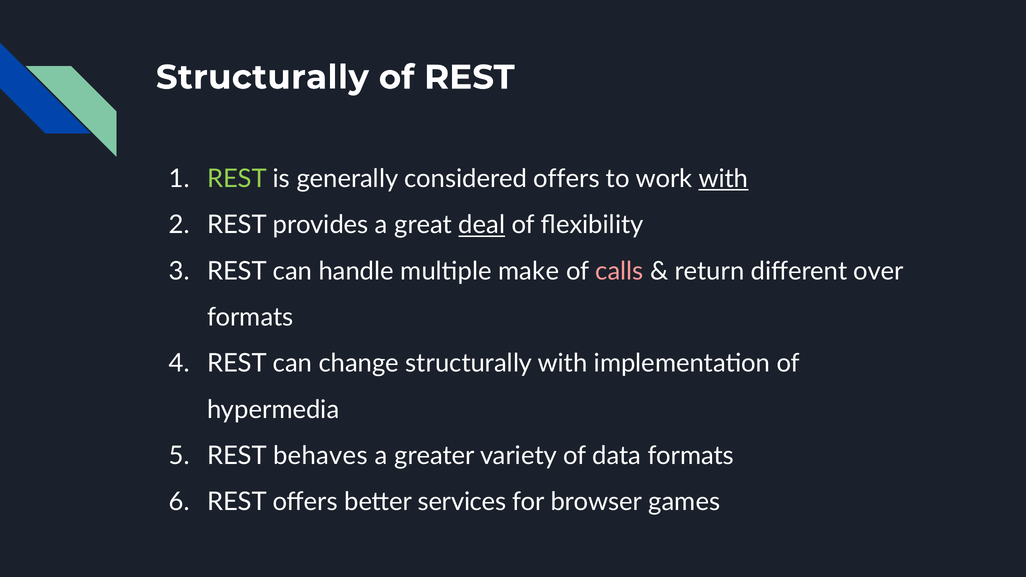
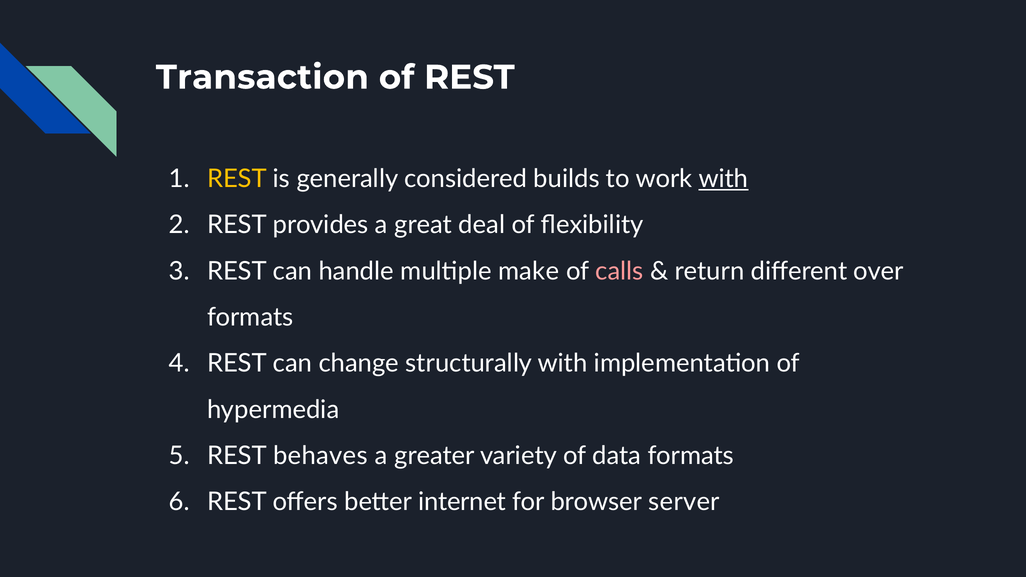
Structurally: Structurally -> Transaction (262, 77)
REST colour: light green -> yellow (237, 179)
considered offers: offers -> builds (567, 179)
deal underline: present -> none (482, 225)
services: services -> internet (462, 502)
games: games -> server (684, 502)
